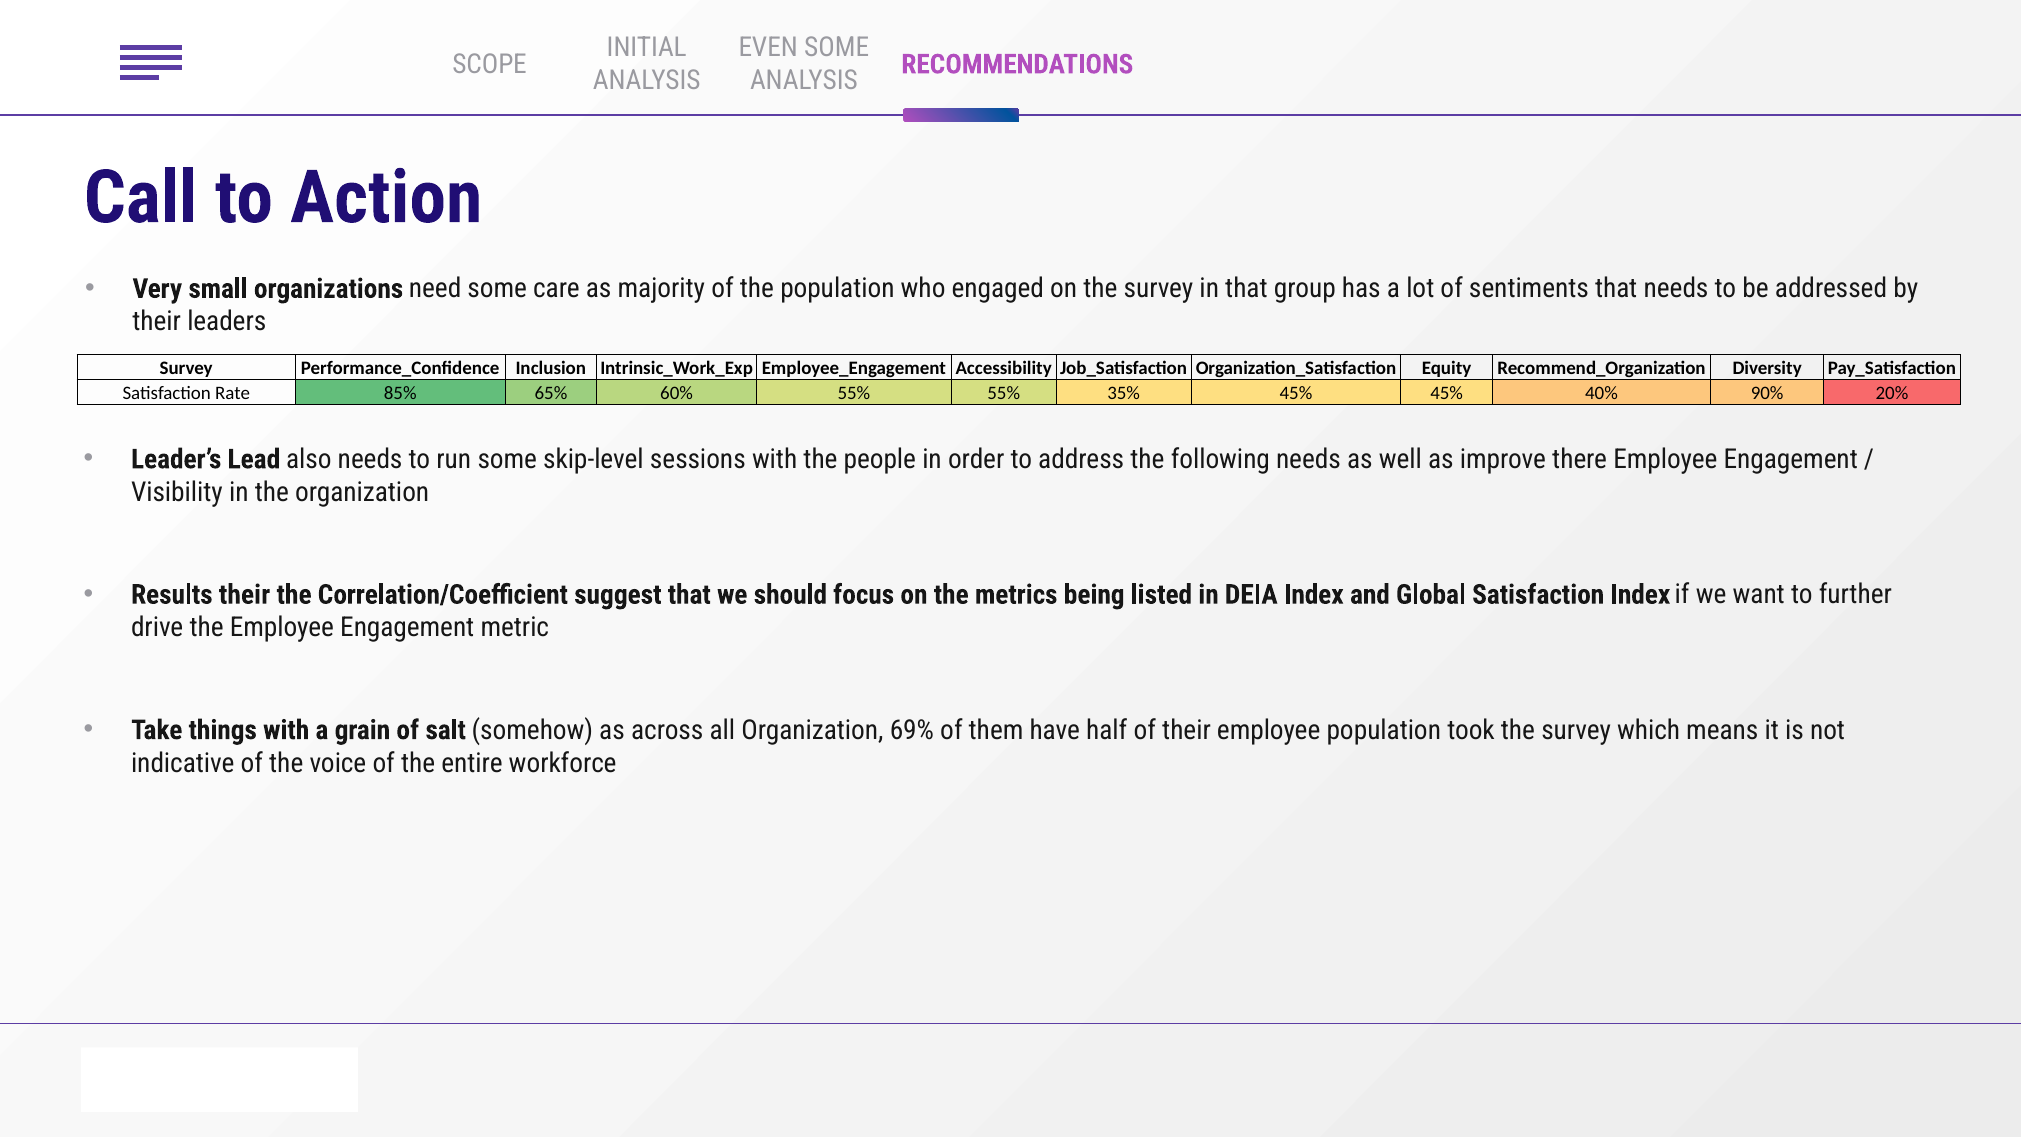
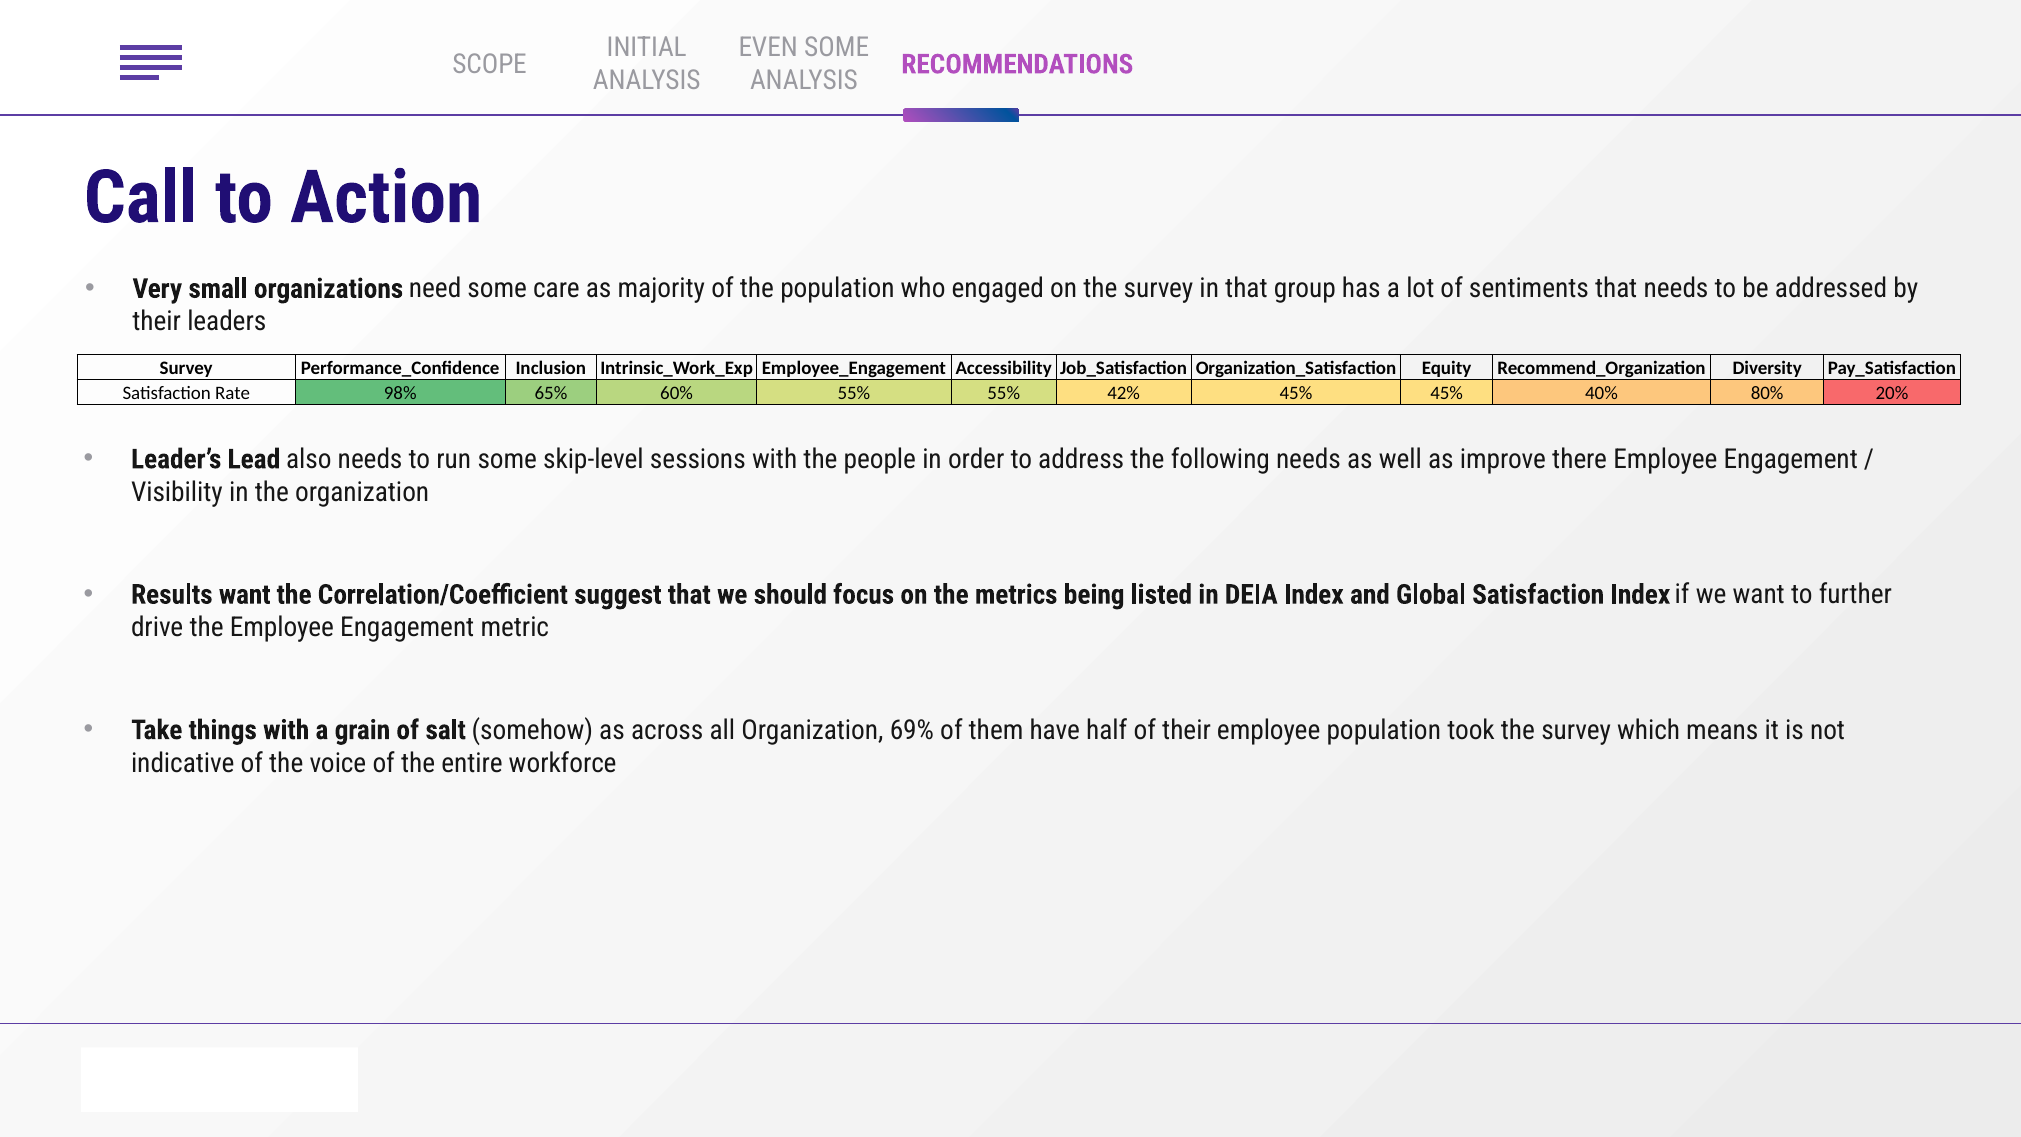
85%: 85% -> 98% (400, 393)
35%: 35% -> 42% (1124, 393)
90%: 90% -> 80% (1767, 393)
Results their: their -> want (245, 595)
